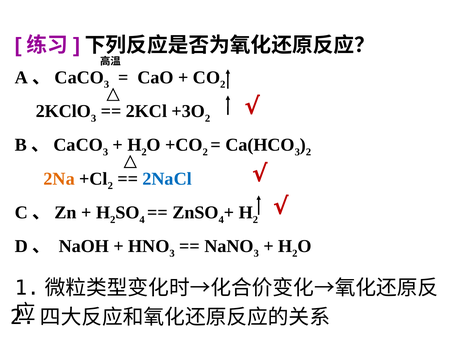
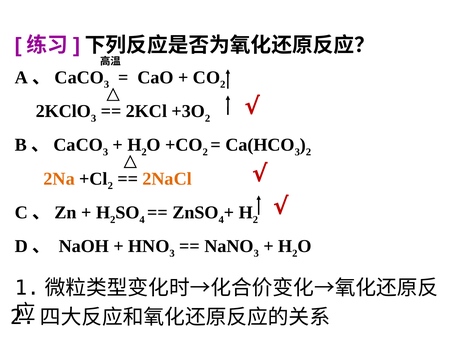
2NaCl colour: blue -> orange (167, 179)
